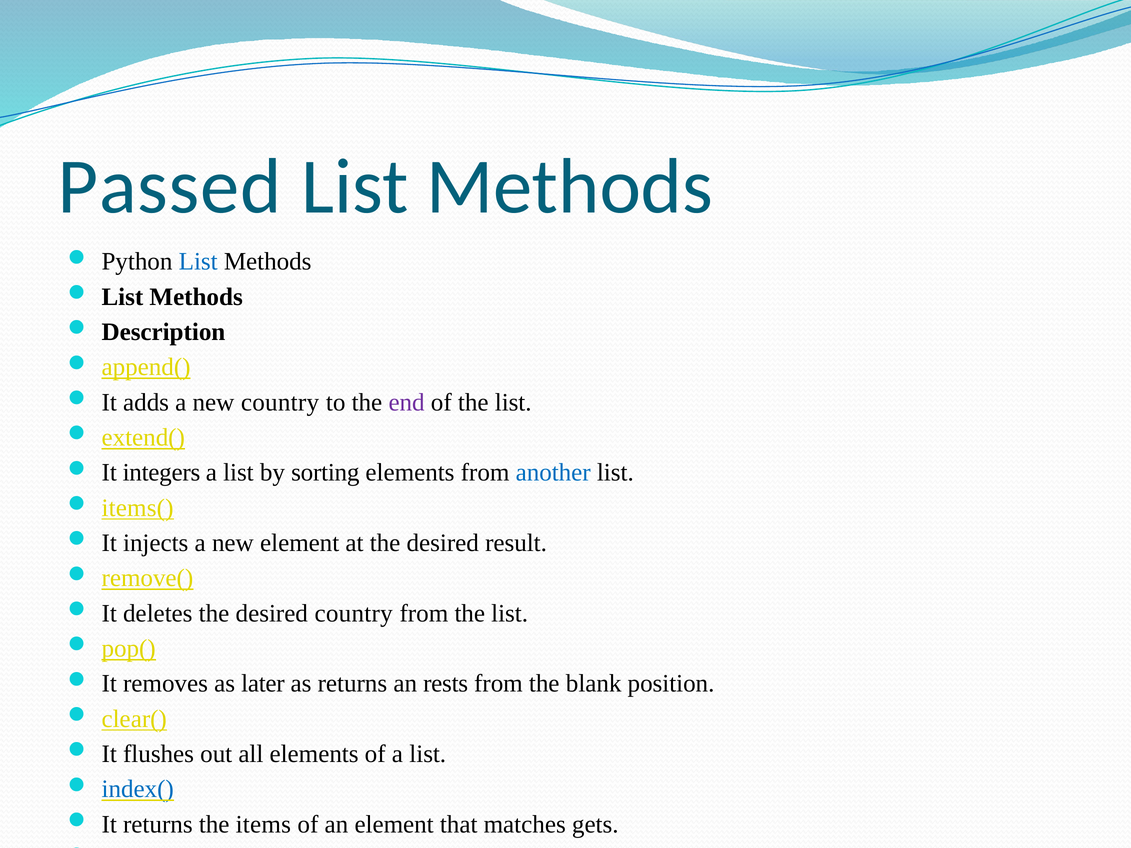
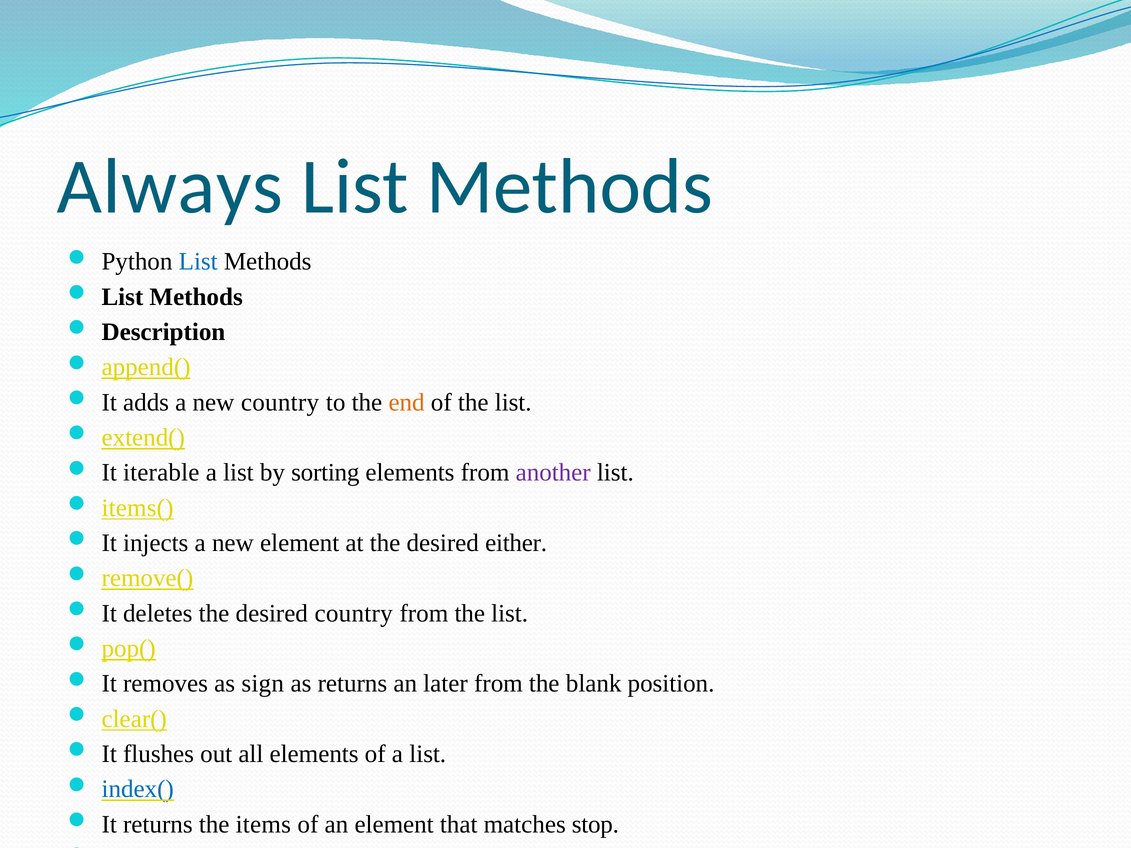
Passed: Passed -> Always (170, 187)
end colour: purple -> orange (407, 402)
integers: integers -> iterable (161, 473)
another colour: blue -> purple (553, 473)
result: result -> either (516, 543)
later: later -> sign (263, 684)
rests: rests -> later (445, 684)
gets: gets -> stop (595, 825)
